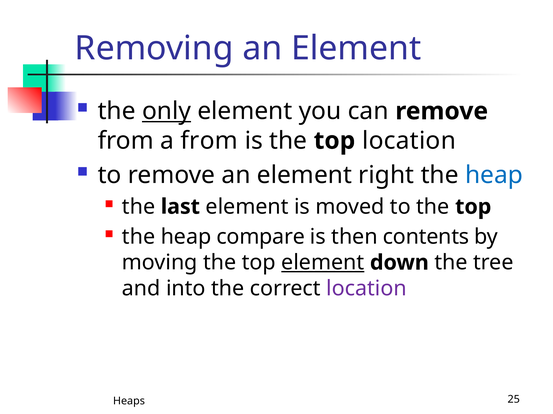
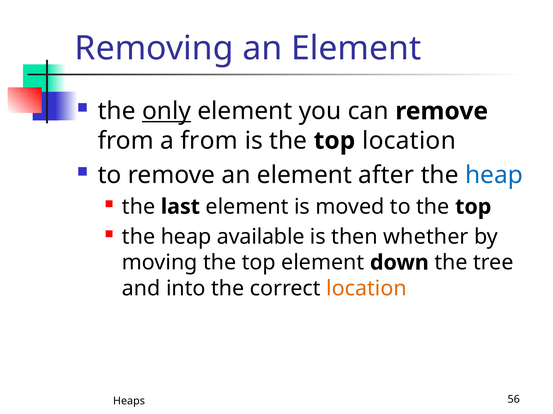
right: right -> after (386, 175)
compare: compare -> available (261, 237)
contents: contents -> whether (426, 237)
element underline: present -> none (323, 263)
location colour: purple -> orange (366, 289)
25: 25 -> 56 (514, 400)
